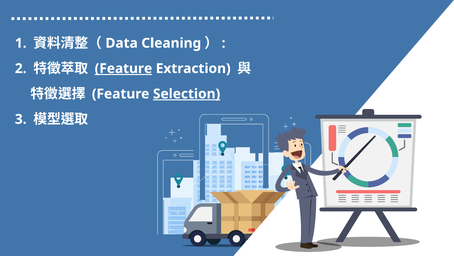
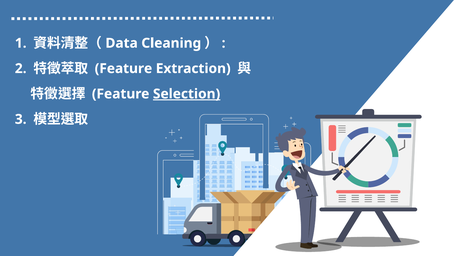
Feature underline: present -> none (123, 68)
